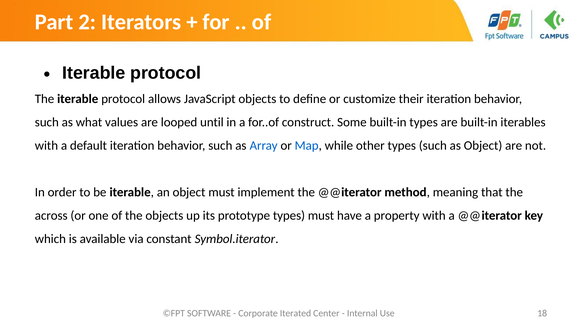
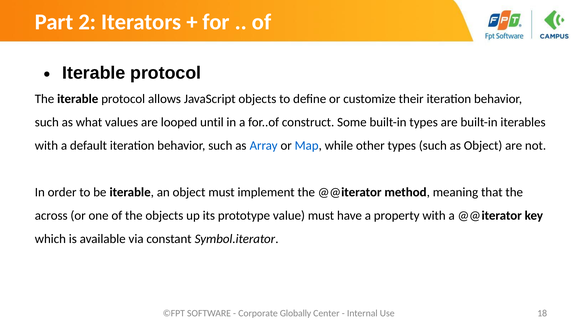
prototype types: types -> value (289, 215)
Iterated: Iterated -> Globally (296, 313)
